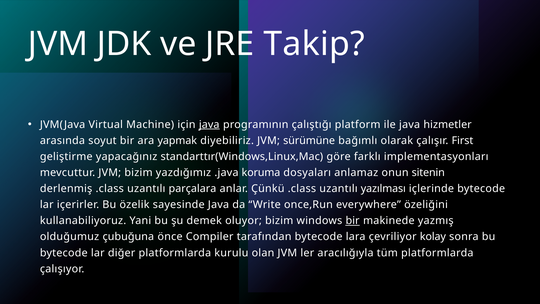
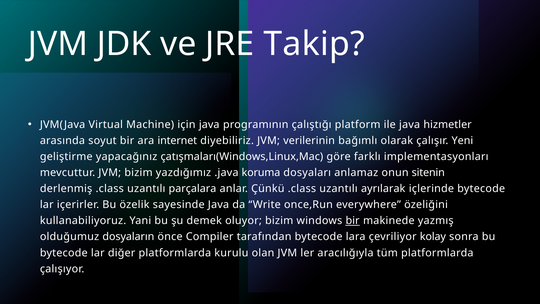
java underline: present -> none (209, 124)
yapmak: yapmak -> internet (177, 140)
sürümüne: sürümüne -> verilerinin (309, 140)
First: First -> Yeni (462, 140)
standarttır(Windows,Linux,Mac: standarttır(Windows,Linux,Mac -> çatışmaları(Windows,Linux,Mac (242, 156)
yazılması: yazılması -> ayrılarak (383, 188)
çubuğuna: çubuğuna -> dosyaların (128, 237)
